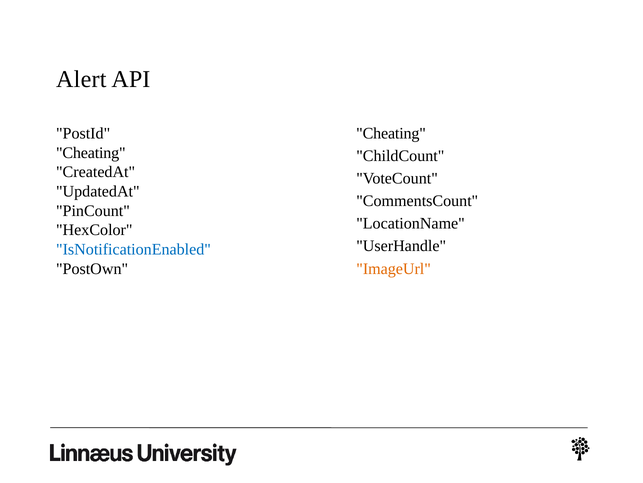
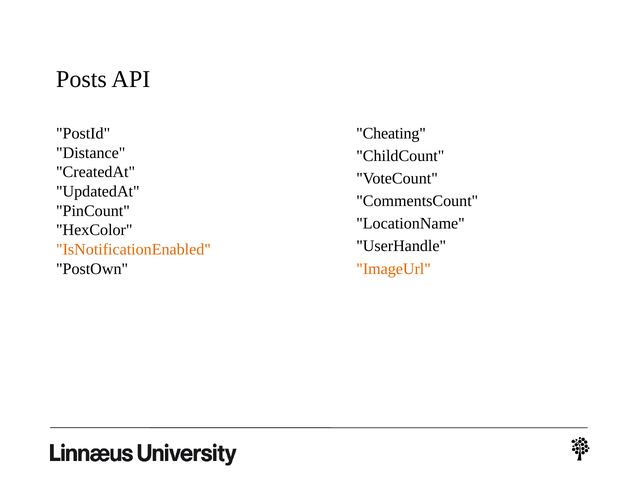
Alert: Alert -> Posts (81, 79)
Cheating: Cheating -> Distance (91, 153)
IsNotificationEnabled colour: blue -> orange (133, 249)
